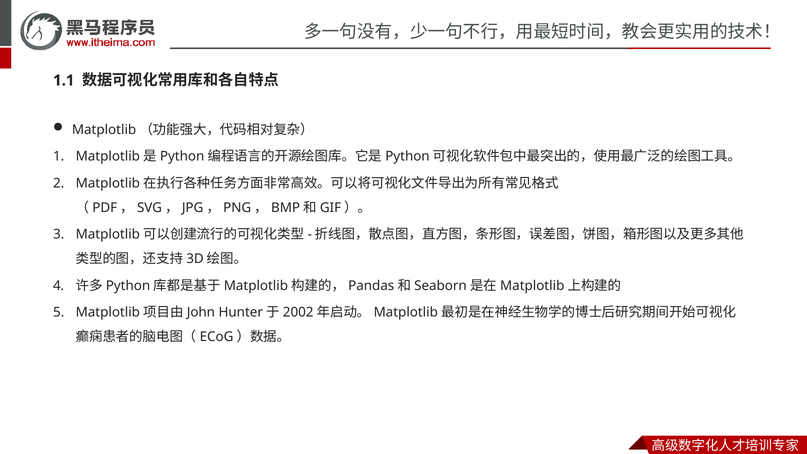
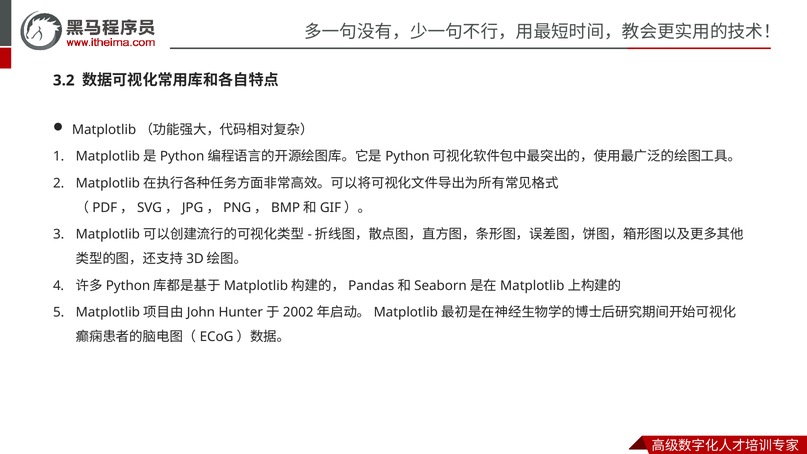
1.1: 1.1 -> 3.2 (64, 80)
